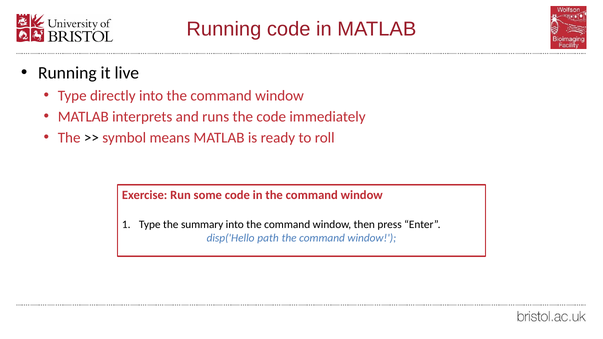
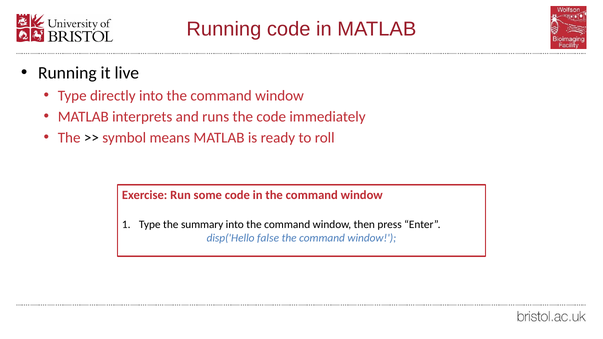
path: path -> false (268, 238)
